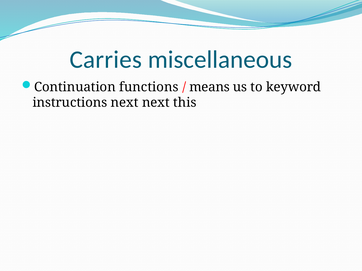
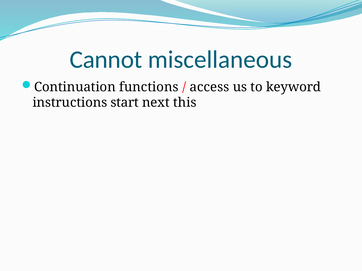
Carries: Carries -> Cannot (106, 60)
means: means -> access (209, 87)
instructions next: next -> start (125, 103)
